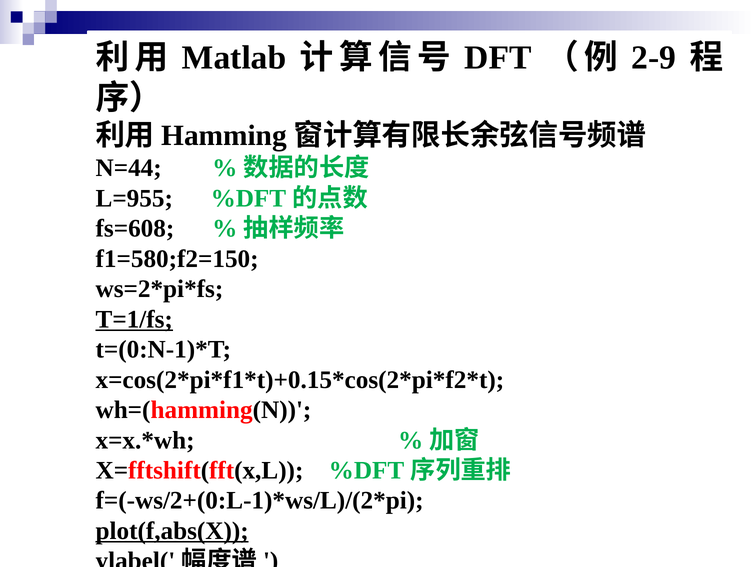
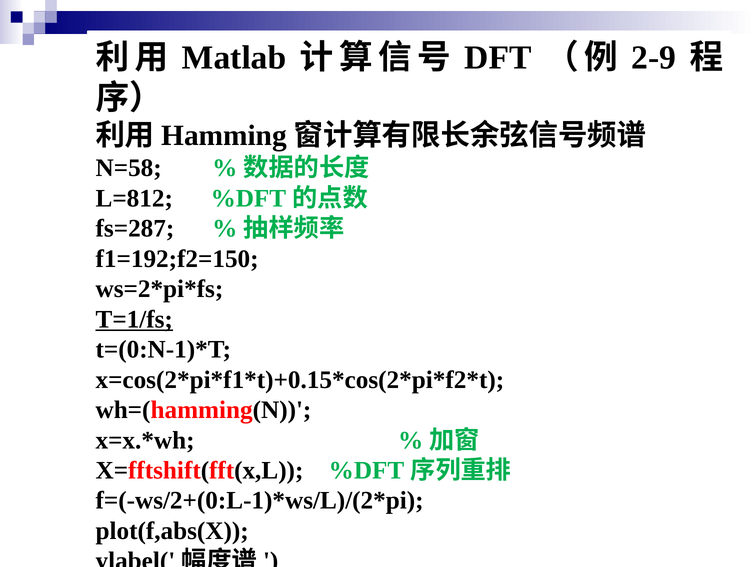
N=44: N=44 -> N=58 (129, 168)
L=955: L=955 -> L=812 (134, 198)
fs=608: fs=608 -> fs=287 (135, 229)
f1=580;f2=150: f1=580;f2=150 -> f1=192;f2=150 (177, 259)
plot(f,abs(X underline: present -> none (172, 531)
